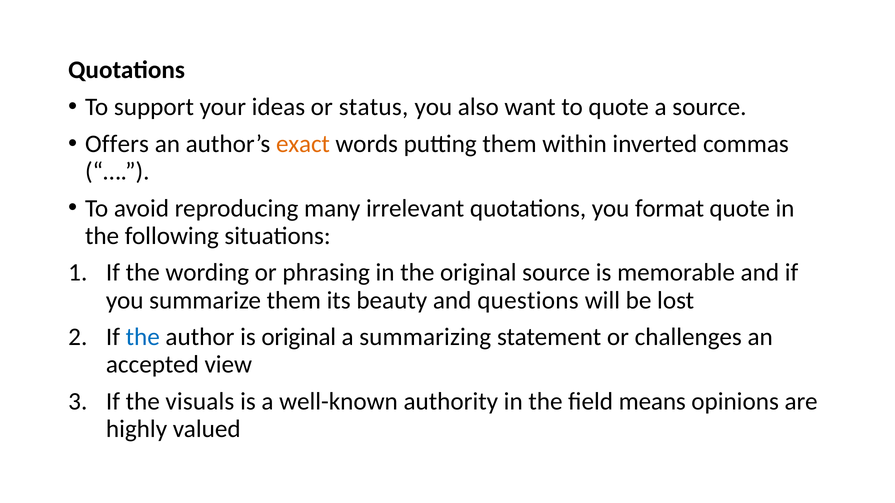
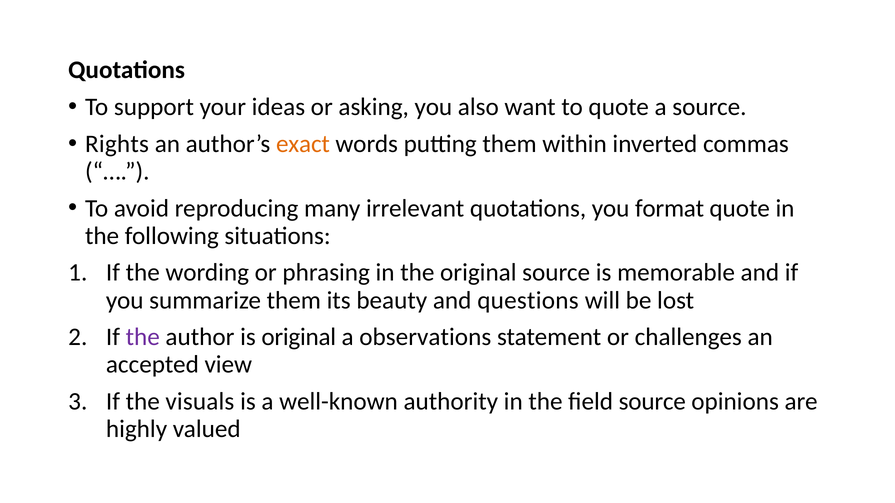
status: status -> asking (374, 107)
Offers: Offers -> Rights (117, 144)
the colour: blue -> purple (143, 337)
summarizing: summarizing -> observations (425, 337)
field means: means -> source (652, 402)
